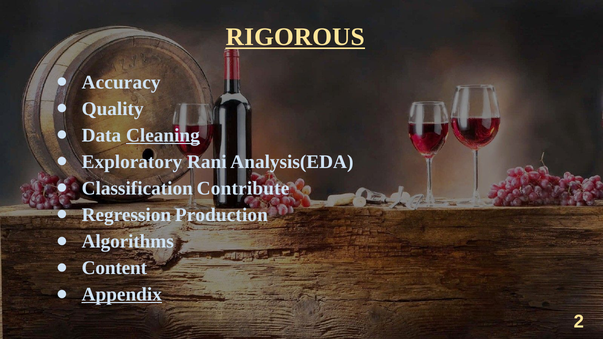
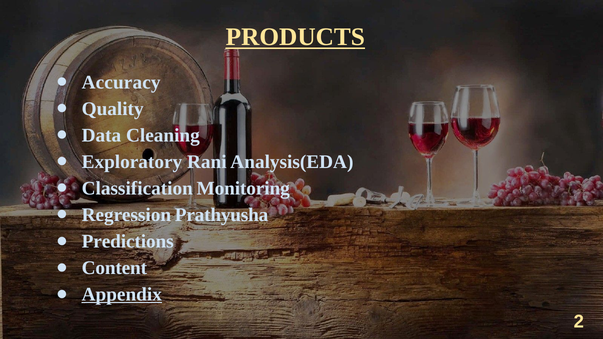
RIGOROUS: RIGOROUS -> PRODUCTS (295, 37)
Cleaning underline: present -> none (163, 135)
Contribute: Contribute -> Monitoring (243, 188)
Production: Production -> Prathyusha (222, 215)
Algorithms: Algorithms -> Predictions (128, 241)
